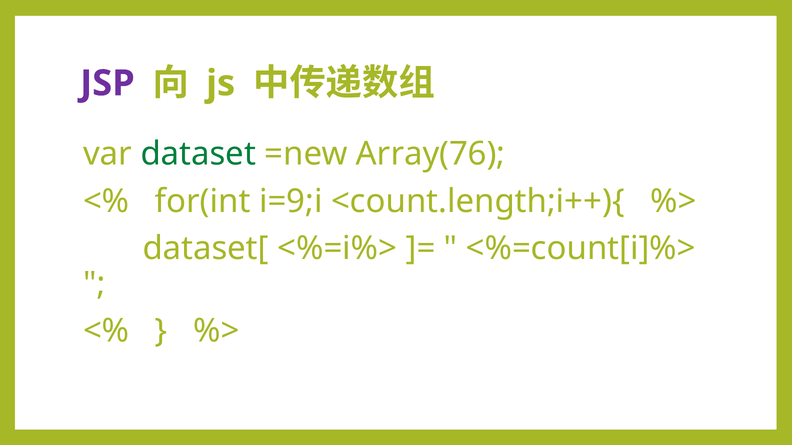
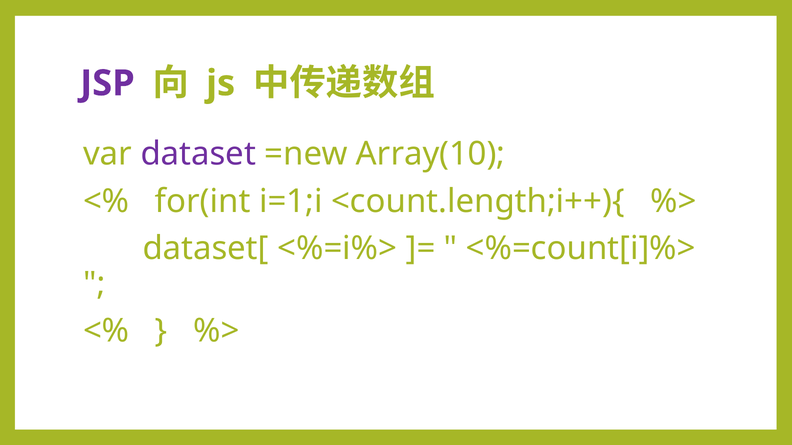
dataset colour: green -> purple (198, 154)
Array(76: Array(76 -> Array(10 (431, 154)
i=9;i: i=9;i -> i=1;i (291, 201)
